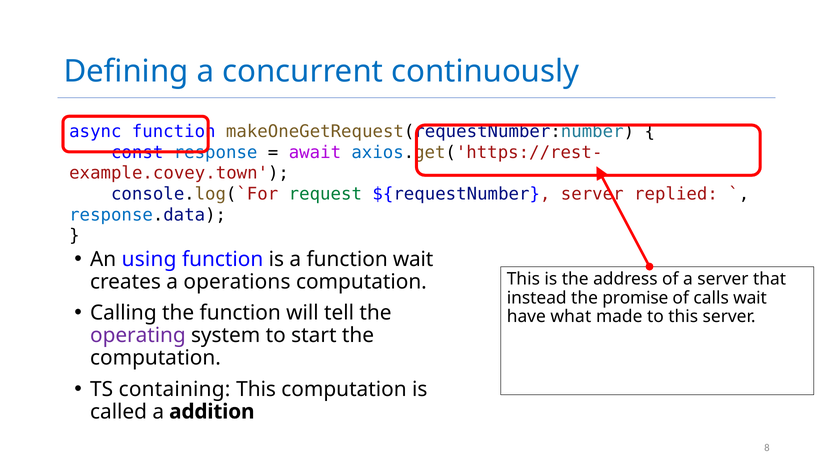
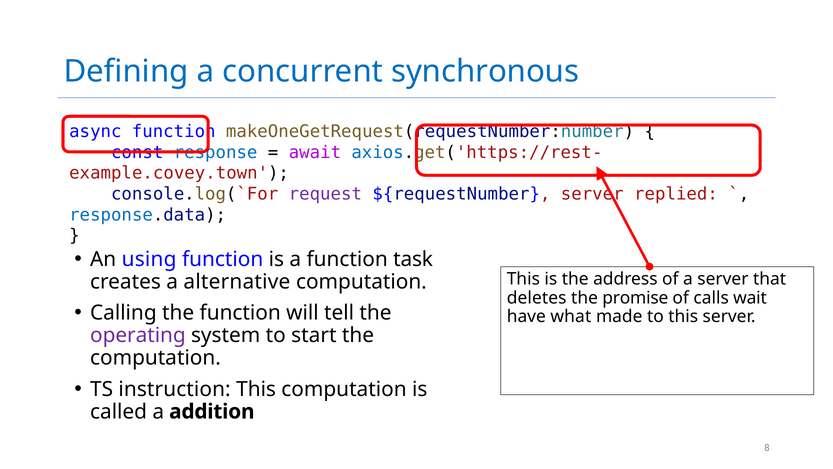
continuously: continuously -> synchronous (485, 72)
request colour: green -> purple (325, 194)
function wait: wait -> task (413, 259)
operations: operations -> alternative (237, 281)
instead: instead -> deletes (537, 297)
containing: containing -> instruction (175, 389)
